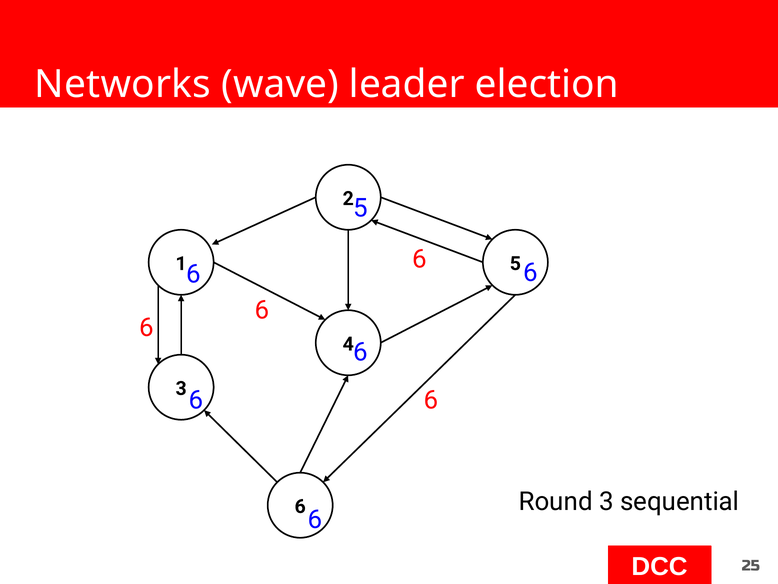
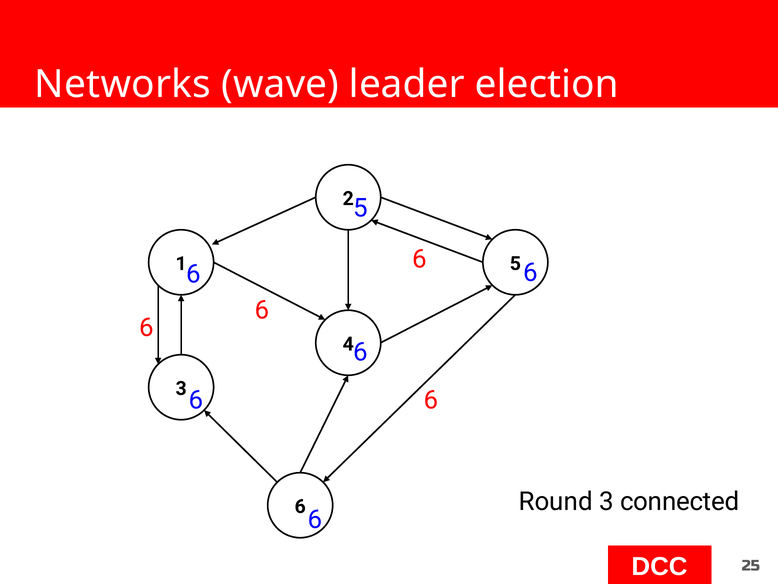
sequential: sequential -> connected (680, 501)
